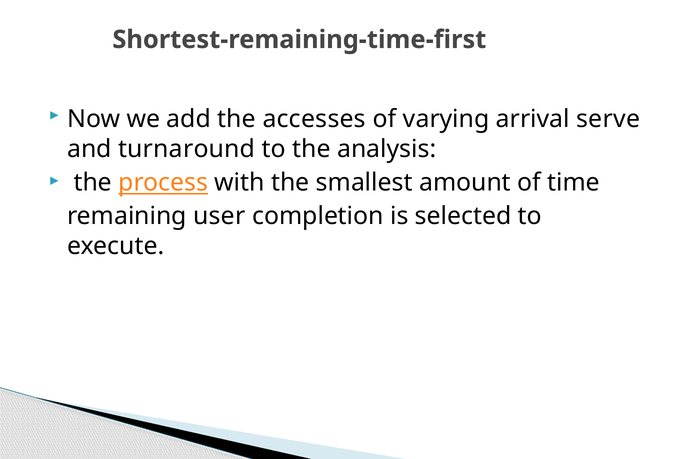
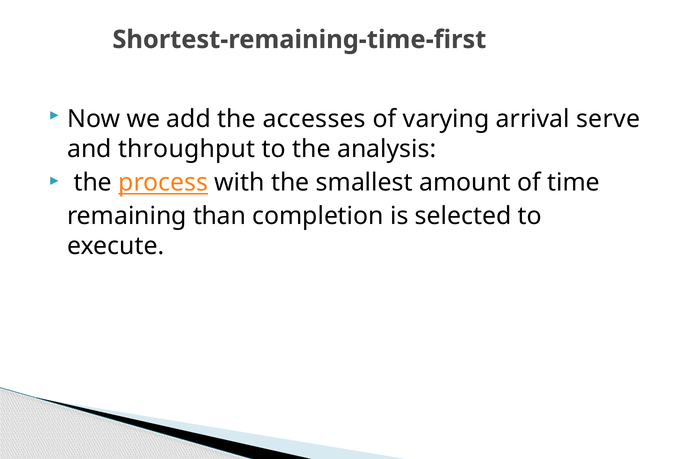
turnaround: turnaround -> throughput (187, 149)
user: user -> than (220, 216)
